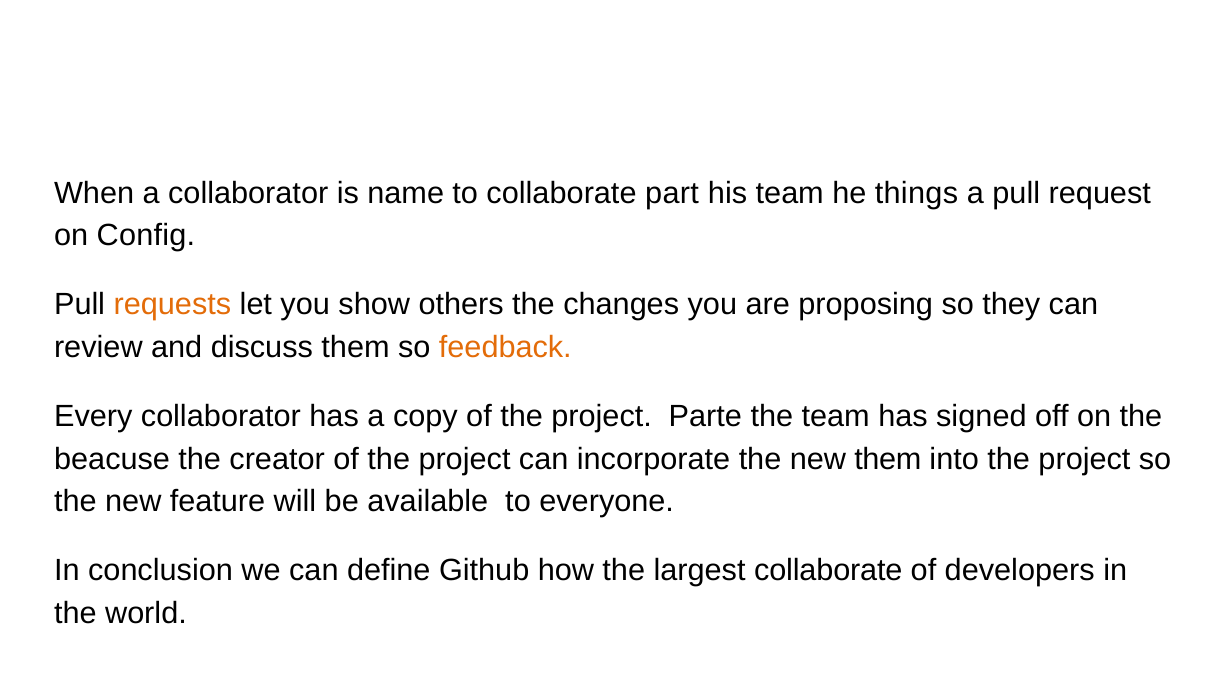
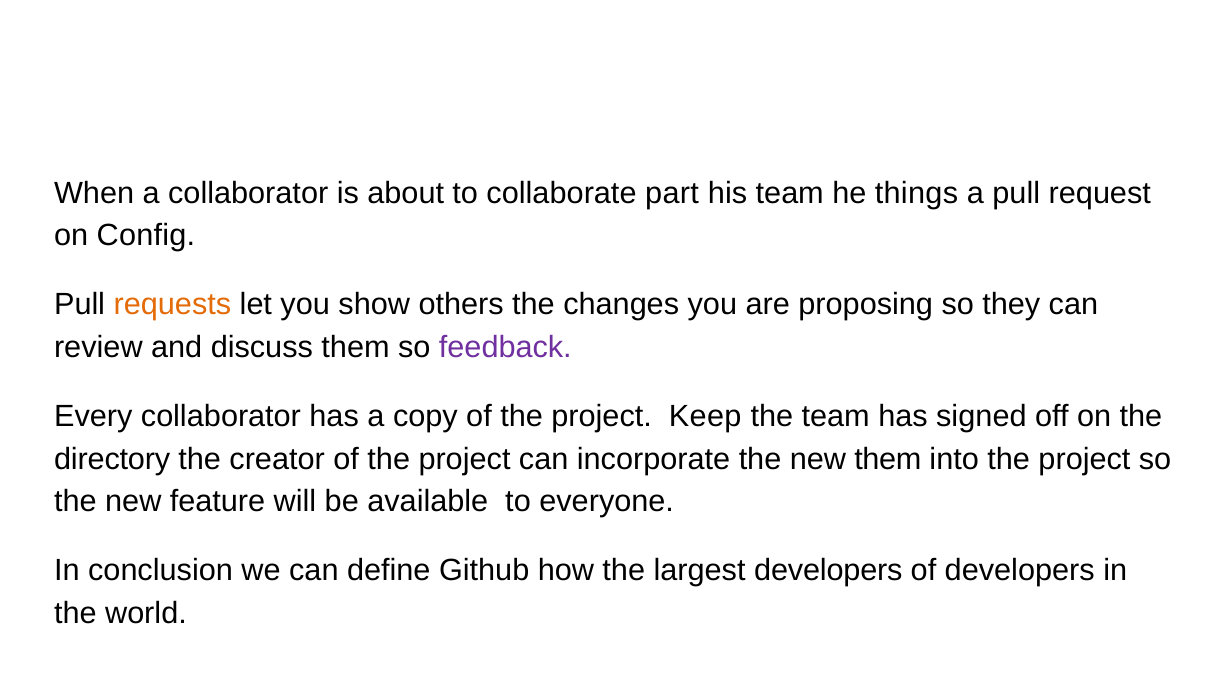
name: name -> about (406, 193)
feedback colour: orange -> purple (505, 347)
Parte: Parte -> Keep (705, 417)
beacuse: beacuse -> directory (112, 459)
largest collaborate: collaborate -> developers (828, 571)
